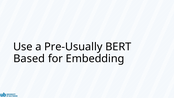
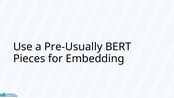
Based: Based -> Pieces (29, 59)
